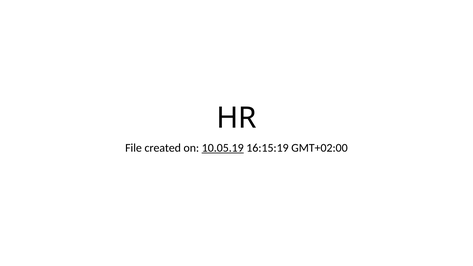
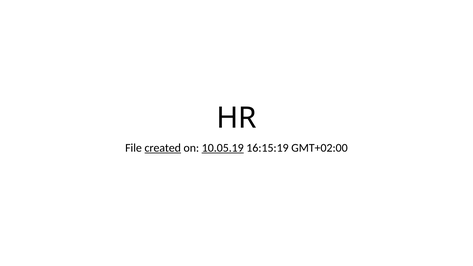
created underline: none -> present (163, 148)
